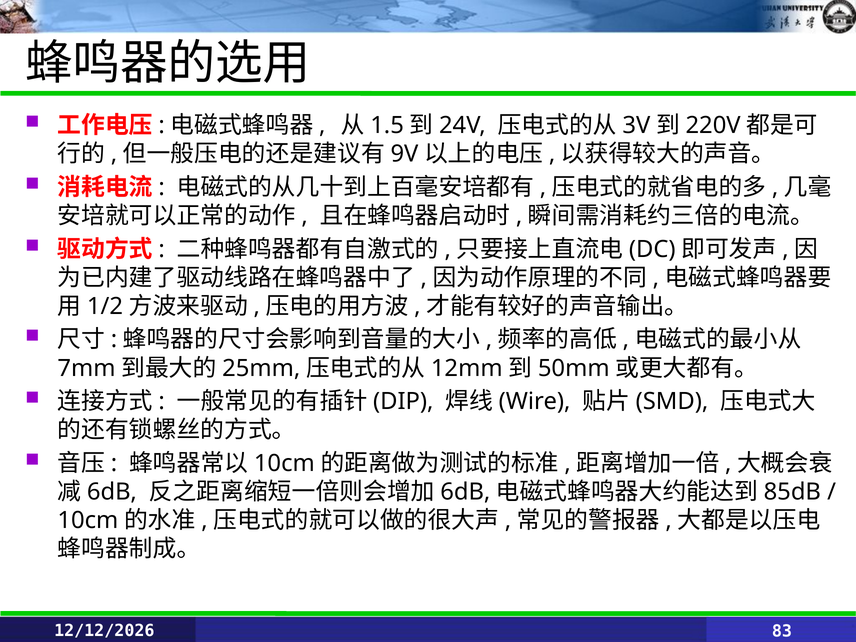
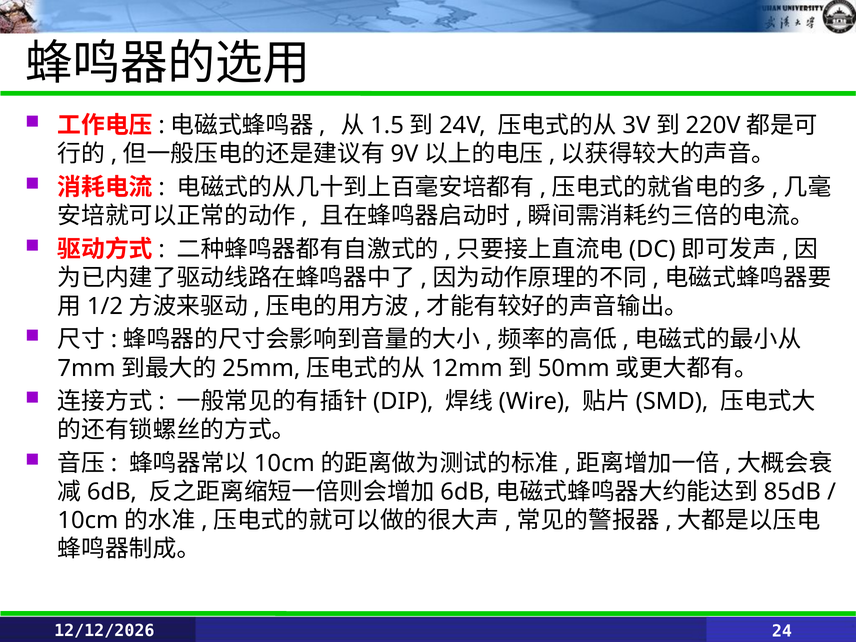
83: 83 -> 24 (782, 631)
